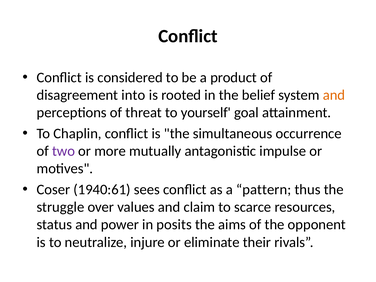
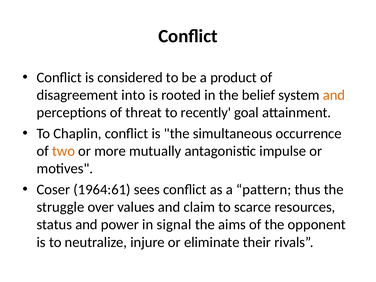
yourself: yourself -> recently (206, 113)
two colour: purple -> orange (64, 151)
1940:61: 1940:61 -> 1964:61 (102, 190)
posits: posits -> signal (174, 225)
